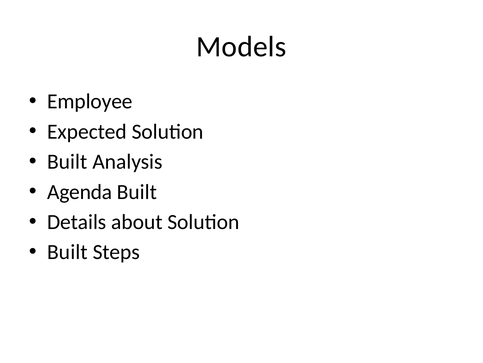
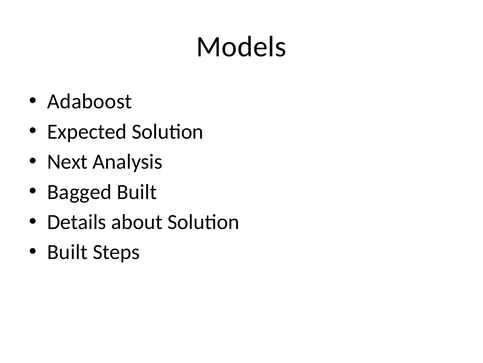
Employee: Employee -> Adaboost (90, 101)
Built: Built -> Next (67, 161)
Agenda: Agenda -> Bagged (79, 192)
